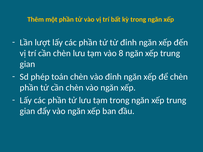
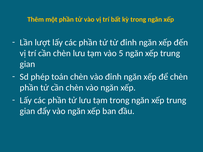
8: 8 -> 5 (121, 53)
